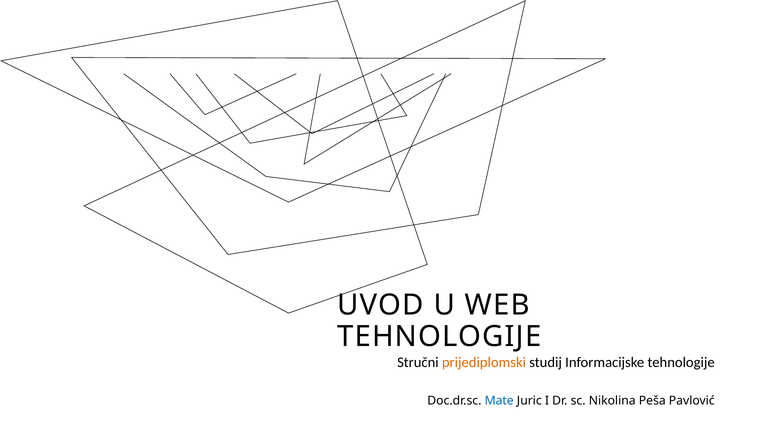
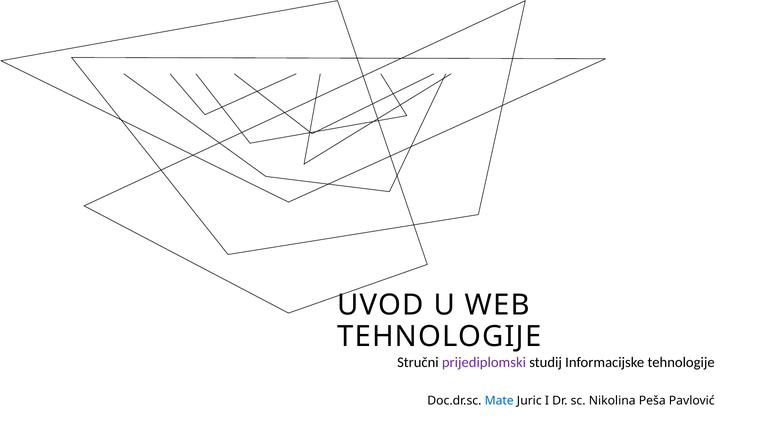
prijediplomski colour: orange -> purple (484, 362)
